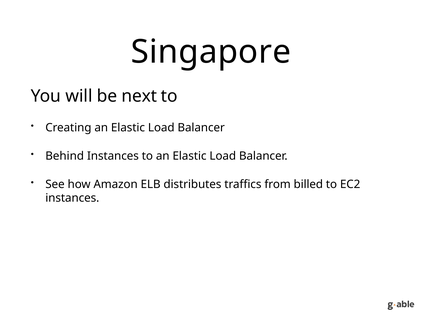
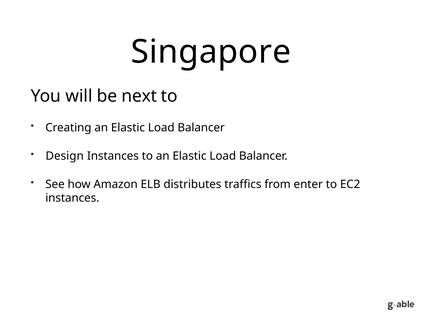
Behind: Behind -> Design (65, 156)
billed: billed -> enter (308, 184)
